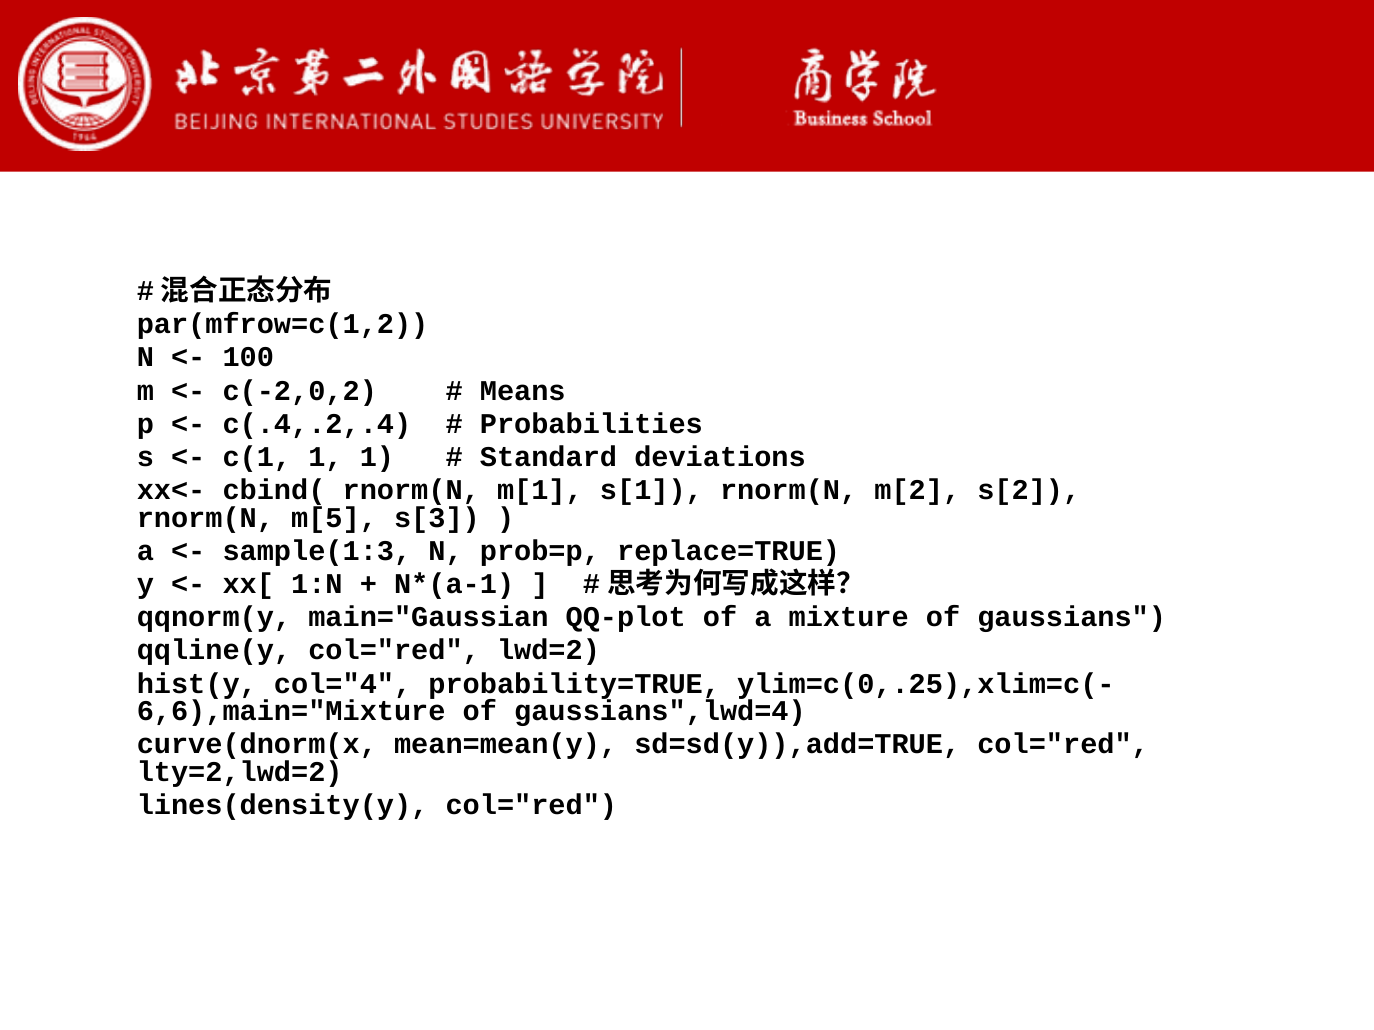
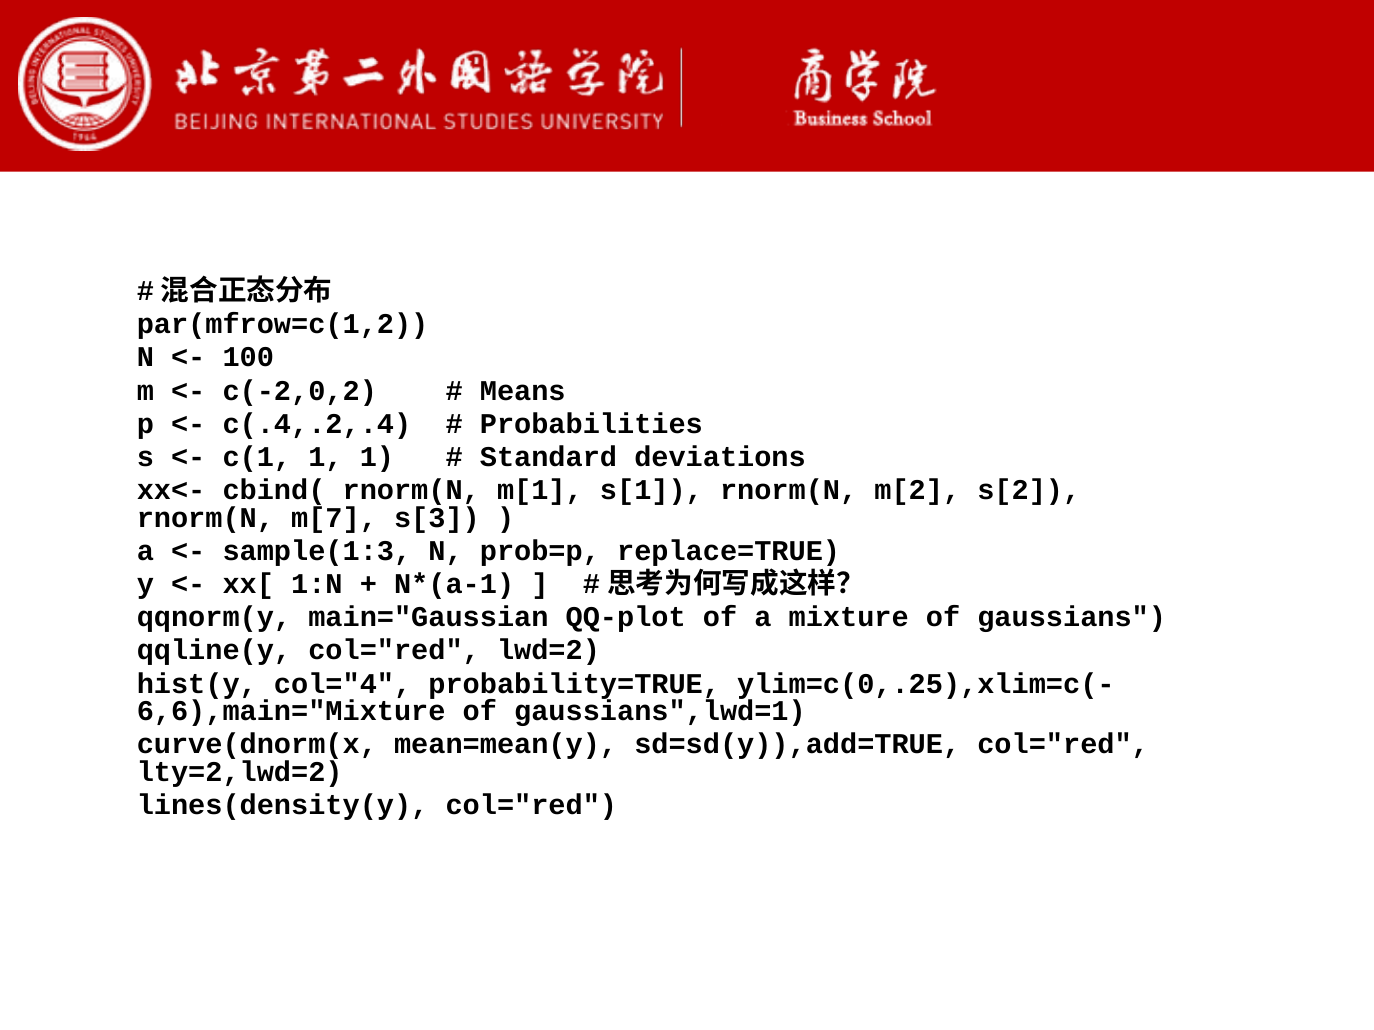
m[5: m[5 -> m[7 (334, 518)
gaussians",lwd=4: gaussians",lwd=4 -> gaussians",lwd=1 (660, 712)
